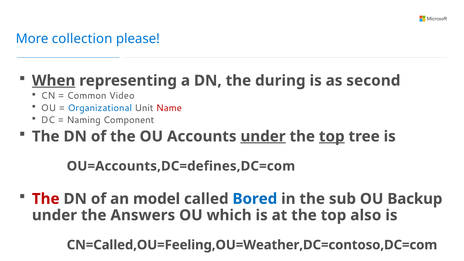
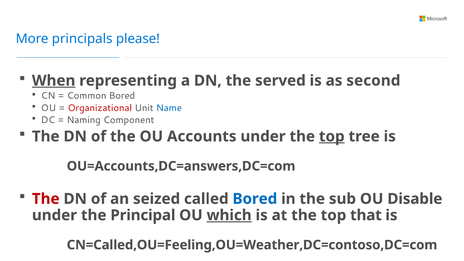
collection: collection -> principals (82, 39)
during: during -> served (280, 81)
Common Video: Video -> Bored (122, 96)
Organizational colour: blue -> red (100, 108)
Name colour: red -> blue (169, 108)
under underline: present -> none (263, 136)
OU=Accounts,DC=defines,DC=com: OU=Accounts,DC=defines,DC=com -> OU=Accounts,DC=answers,DC=com (181, 166)
model: model -> seized (157, 199)
Backup: Backup -> Disable (415, 199)
Answers: Answers -> Principal (143, 215)
which underline: none -> present (229, 215)
also: also -> that (366, 215)
